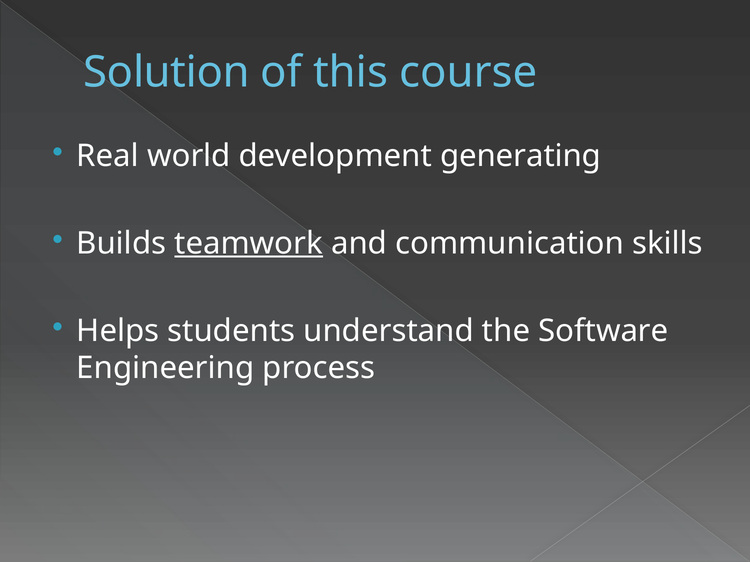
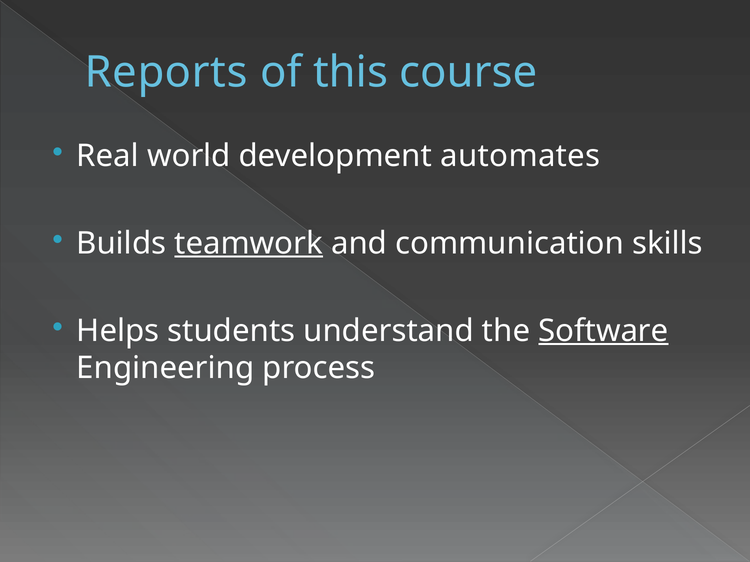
Solution: Solution -> Reports (166, 72)
generating: generating -> automates (520, 156)
Software underline: none -> present (603, 331)
